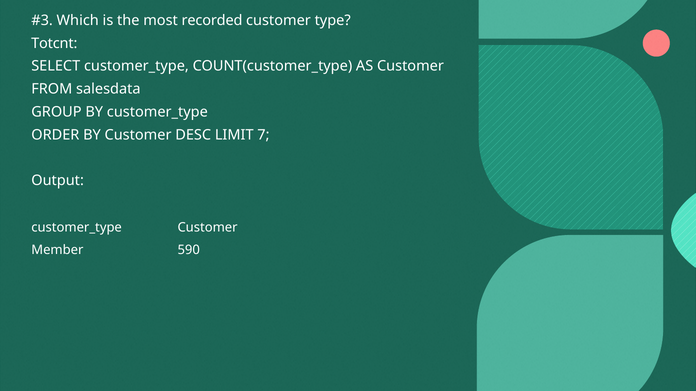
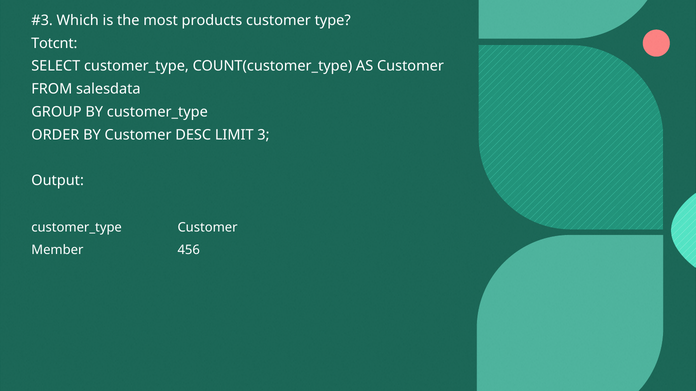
recorded: recorded -> products (212, 20)
7: 7 -> 3 (263, 135)
590: 590 -> 456 (189, 251)
